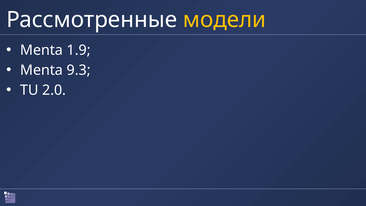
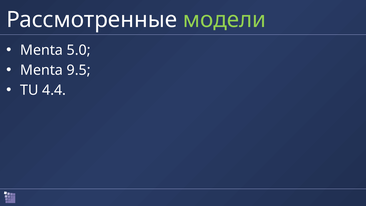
модели colour: yellow -> light green (224, 20)
1.9: 1.9 -> 5.0 (79, 50)
9.3: 9.3 -> 9.5 (79, 70)
2.0: 2.0 -> 4.4 (54, 90)
